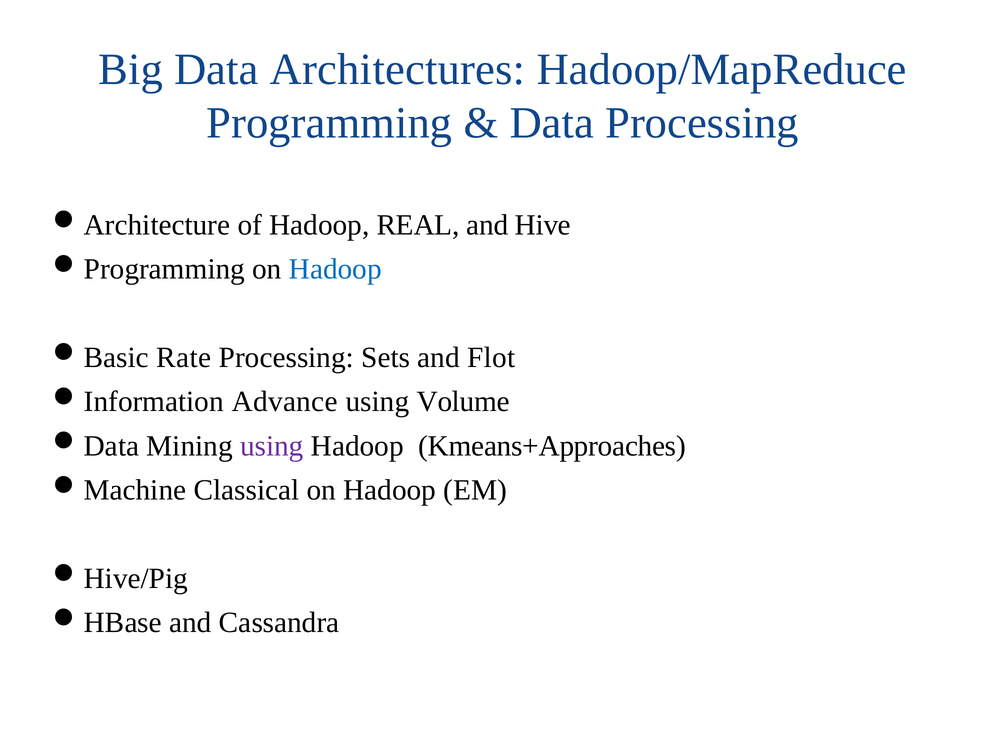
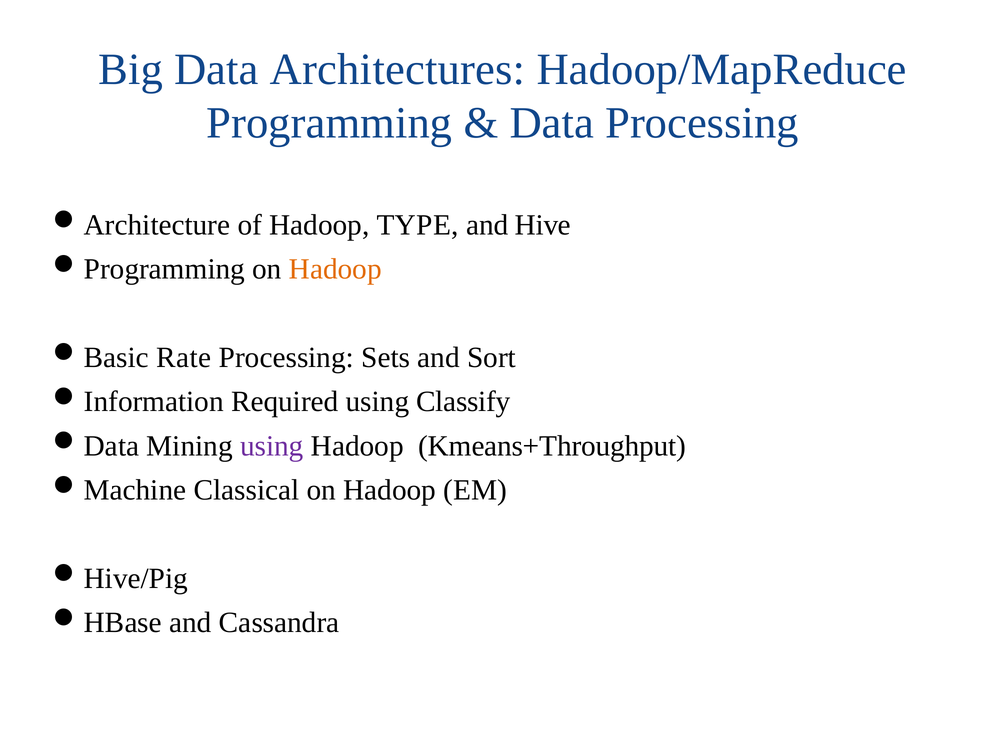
REAL: REAL -> TYPE (418, 225)
Hadoop colour: blue -> orange (335, 269)
Flot: Flot -> Sort (492, 357)
Advance: Advance -> Required (285, 401)
Volume: Volume -> Classify (463, 401)
Kmeans+Approaches: Kmeans+Approaches -> Kmeans+Throughput (552, 446)
